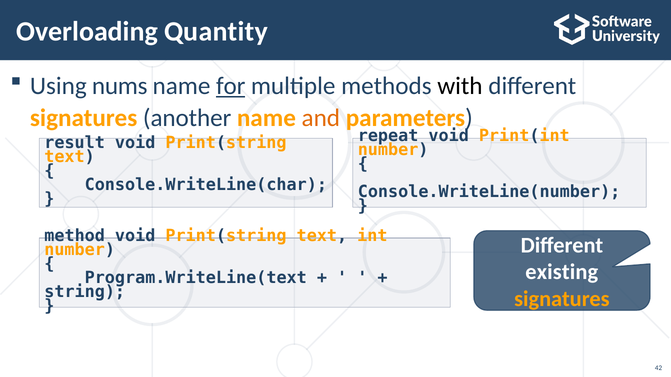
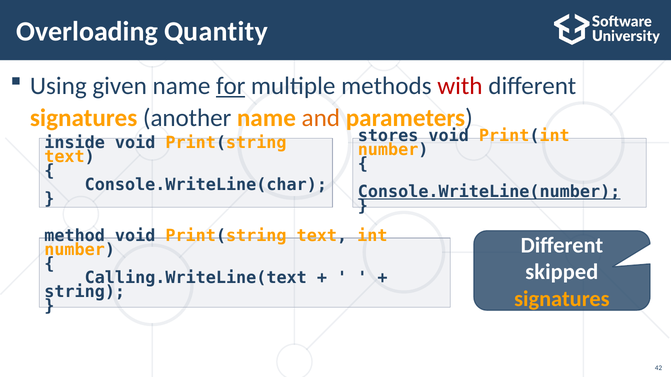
nums: nums -> given (120, 86)
with colour: black -> red (460, 86)
repeat: repeat -> stores (388, 136)
result: result -> inside (75, 143)
Console.WriteLine(number underline: none -> present (489, 192)
existing: existing -> skipped (562, 272)
Program.WriteLine(text: Program.WriteLine(text -> Calling.WriteLine(text (196, 278)
